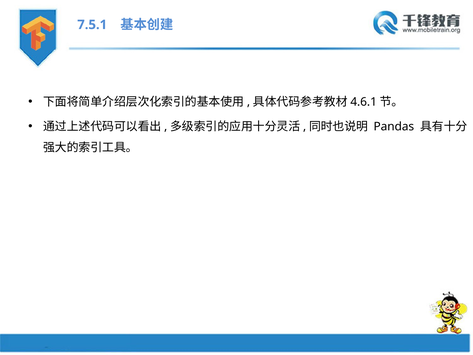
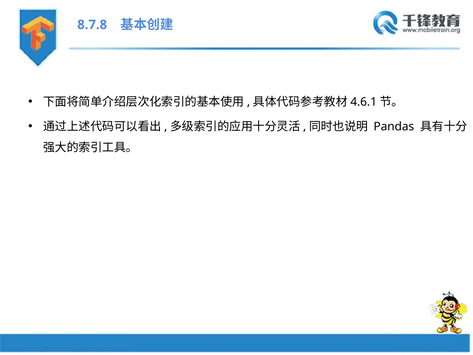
7.5.1: 7.5.1 -> 8.7.8 (92, 25)
